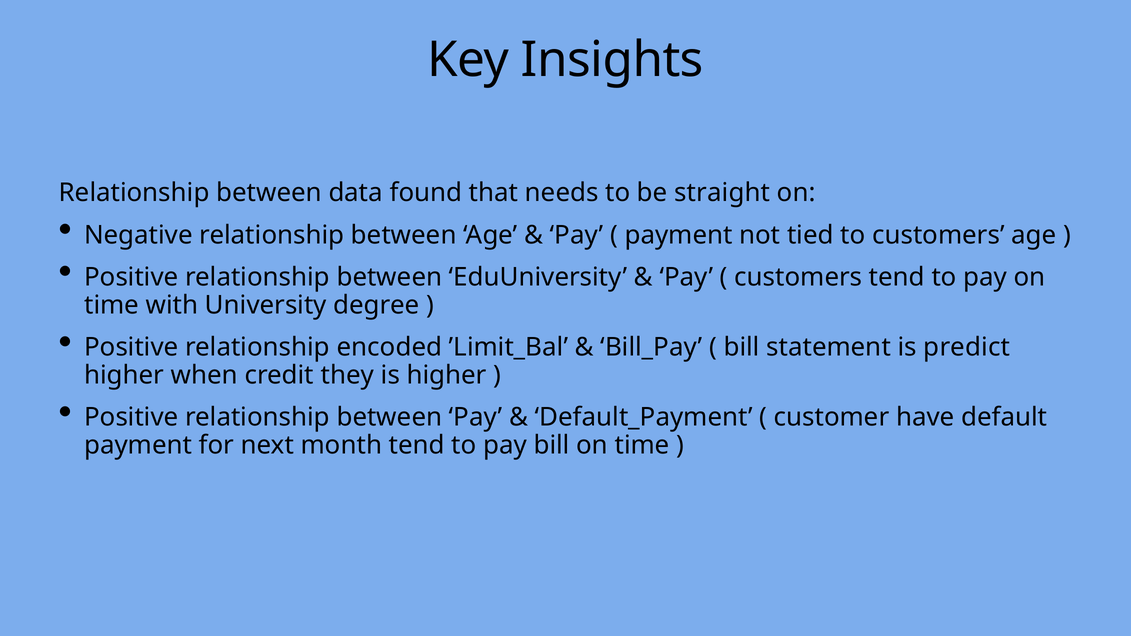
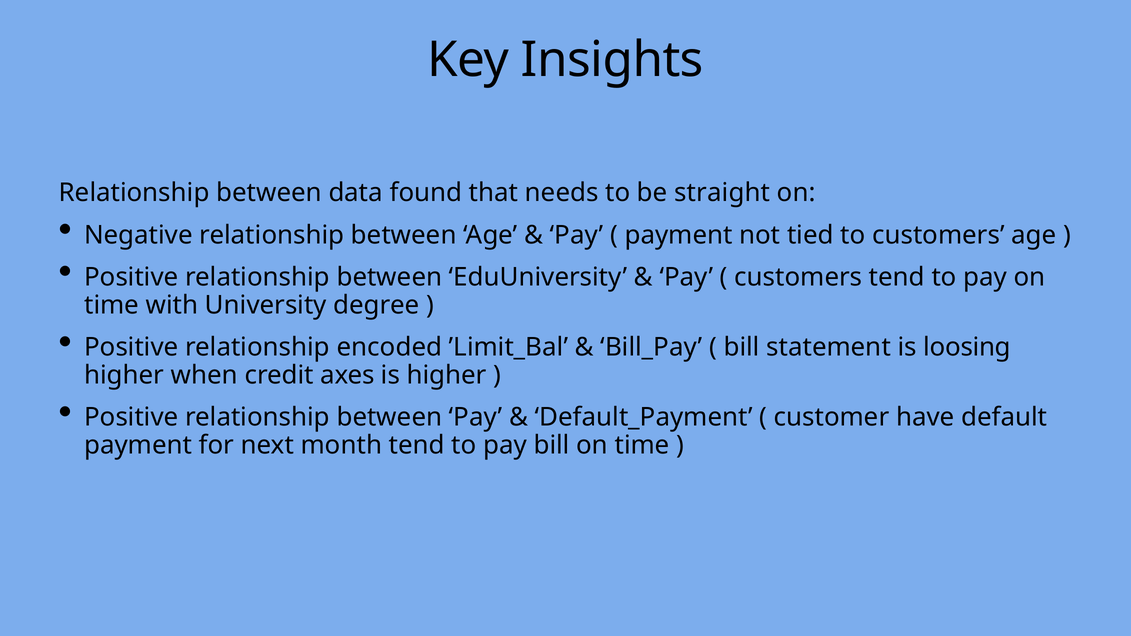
predict: predict -> loosing (967, 347)
they: they -> axes (348, 375)
